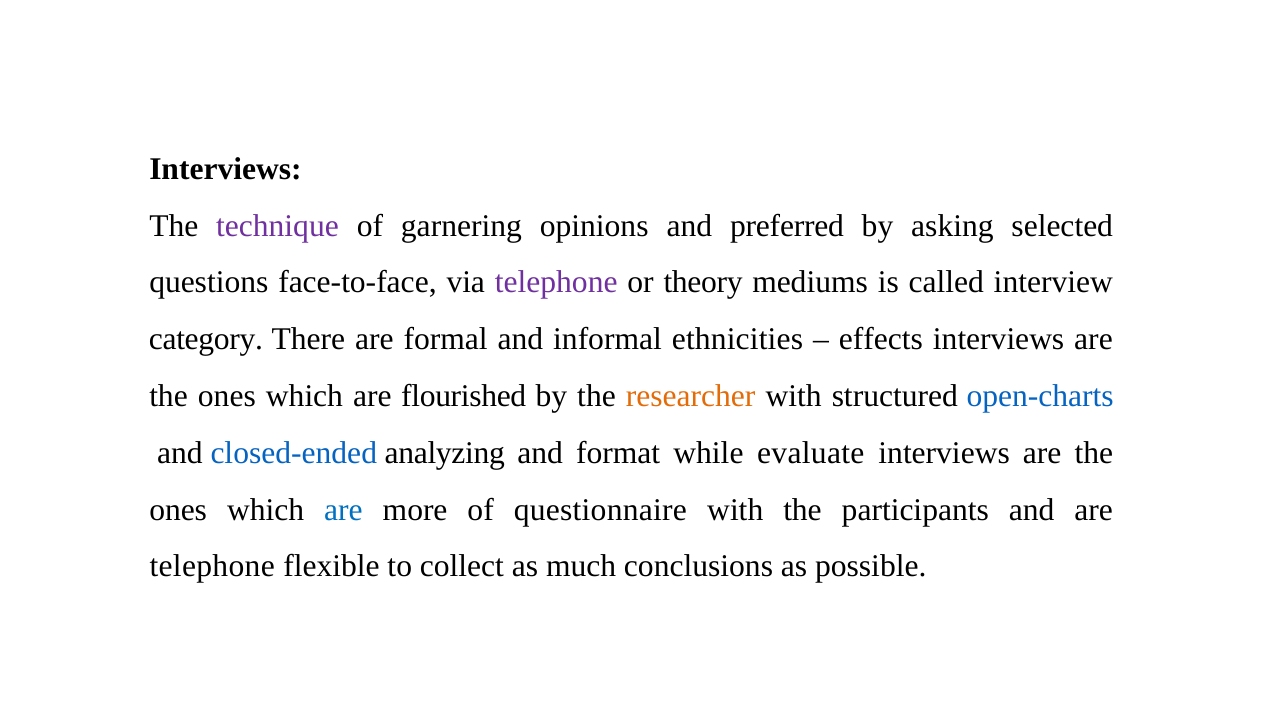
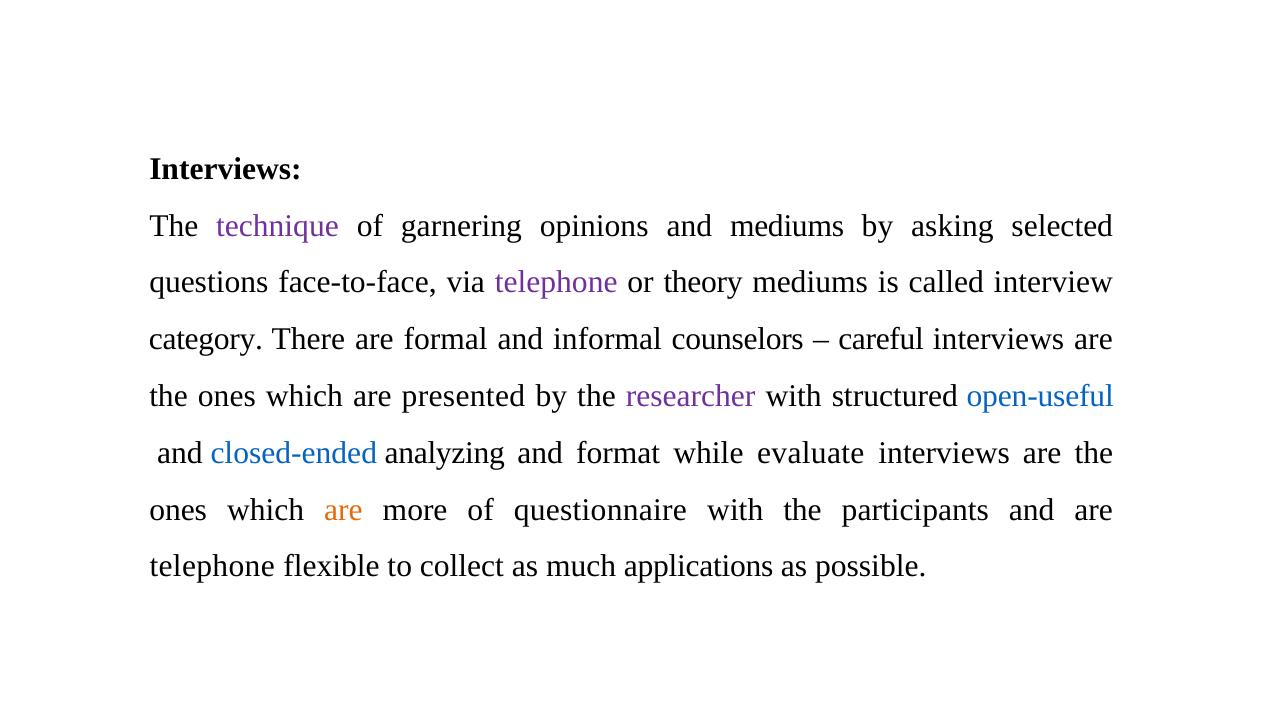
and preferred: preferred -> mediums (787, 226)
ethnicities: ethnicities -> counselors (738, 340)
effects: effects -> careful (881, 340)
flourished: flourished -> presented (463, 396)
researcher colour: orange -> purple (691, 396)
open-charts: open-charts -> open-useful (1040, 396)
are colour: blue -> orange (343, 510)
conclusions: conclusions -> applications (699, 567)
